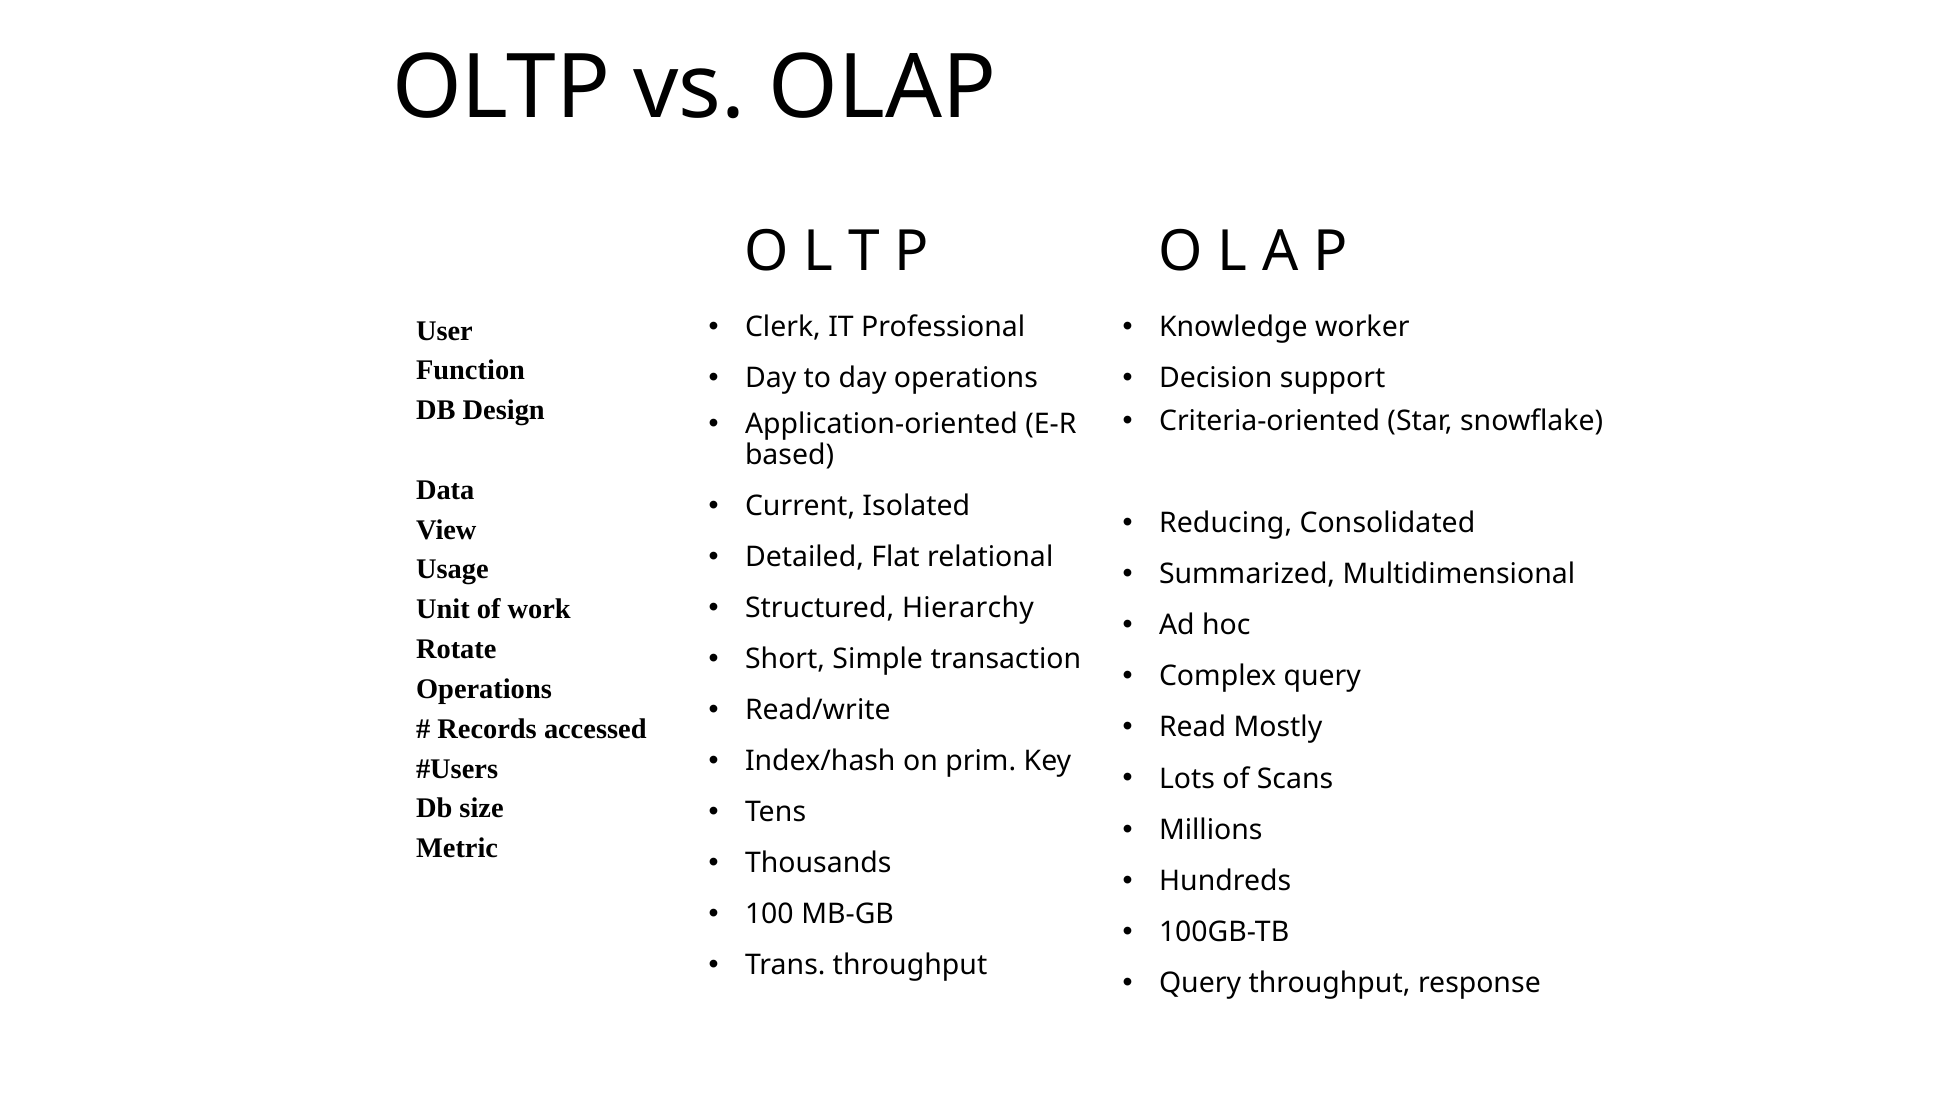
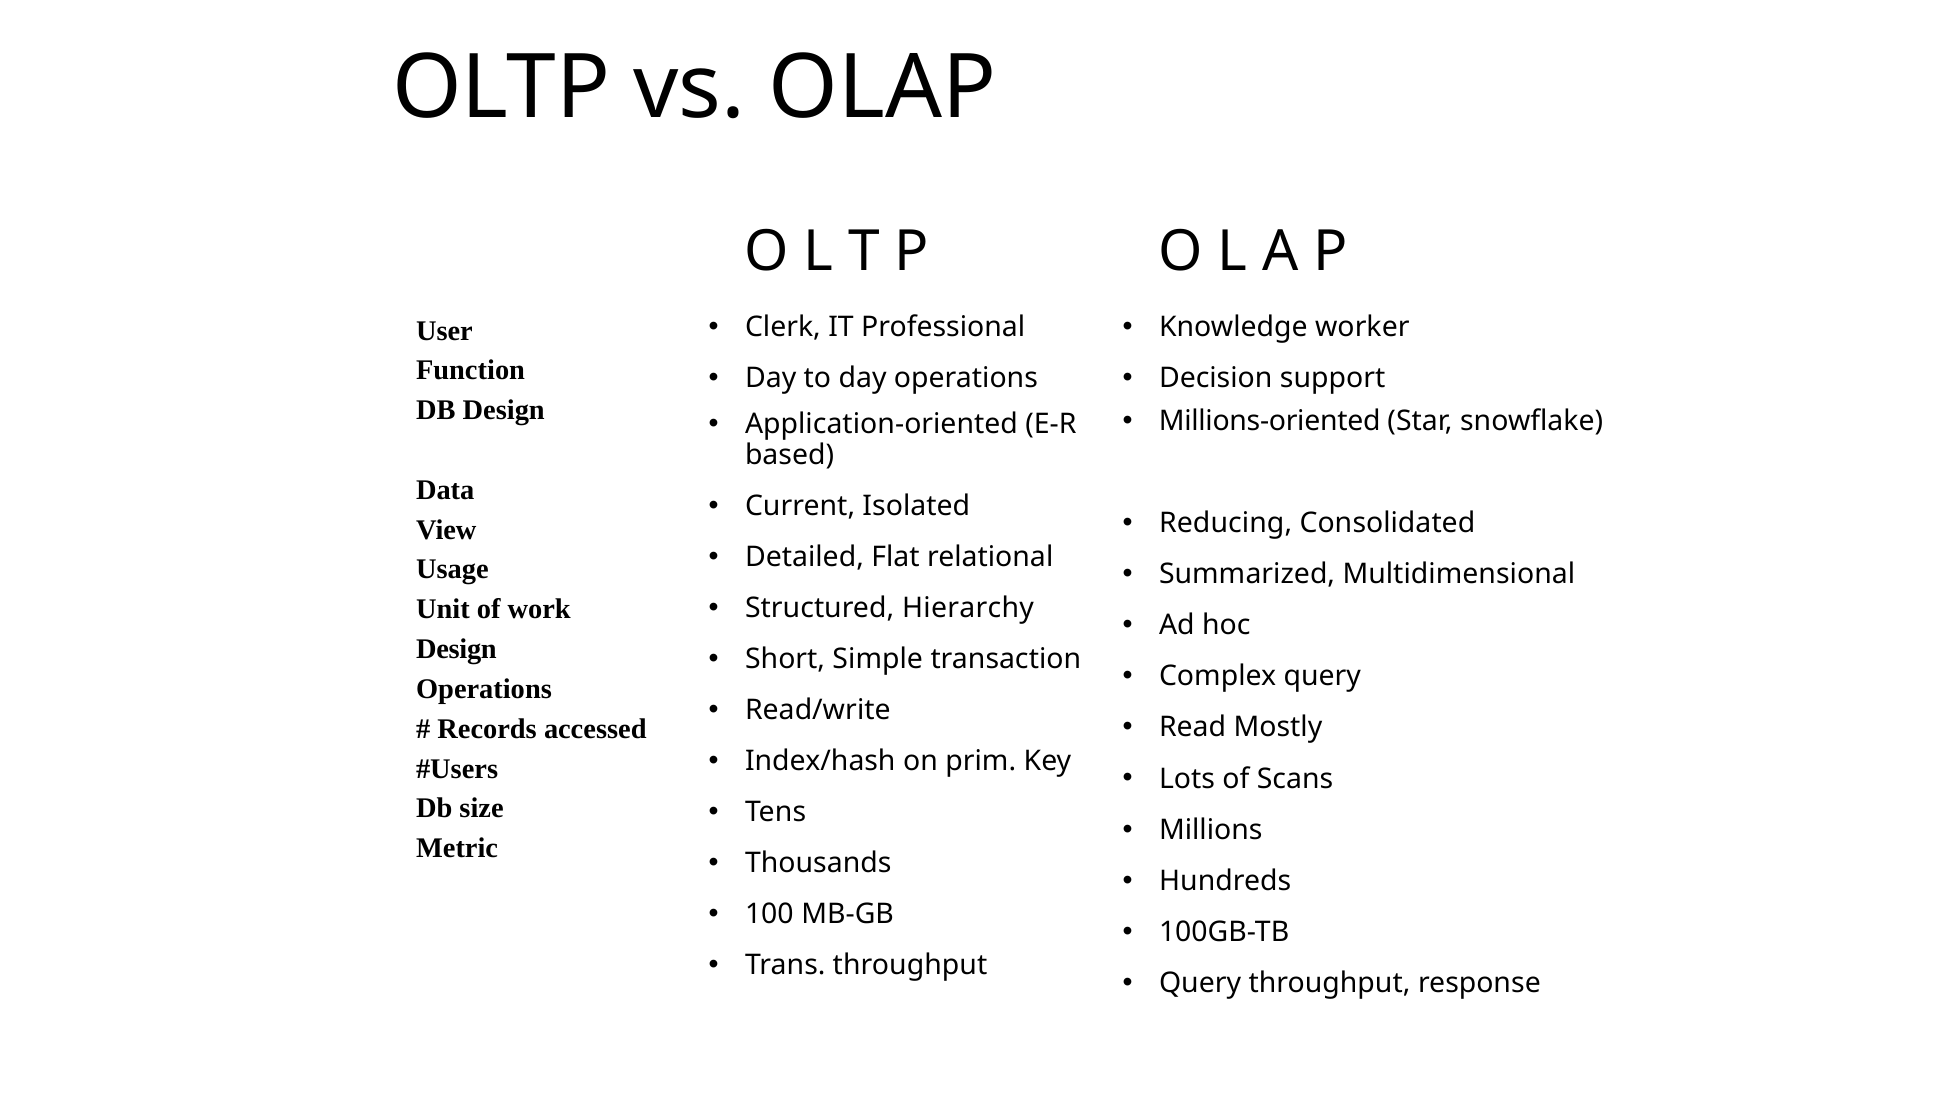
Criteria-oriented: Criteria-oriented -> Millions-oriented (1270, 421)
Rotate: Rotate -> Design (456, 649)
